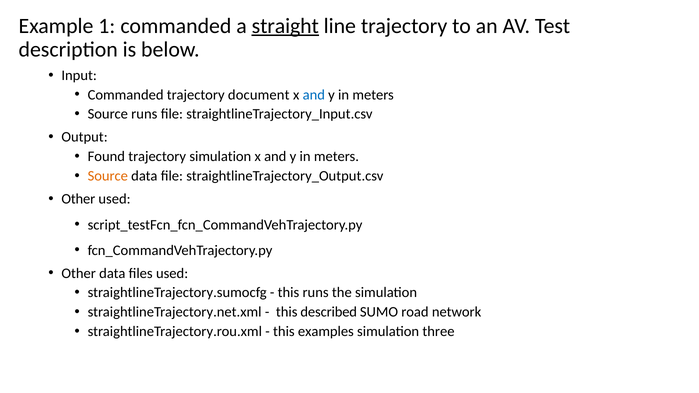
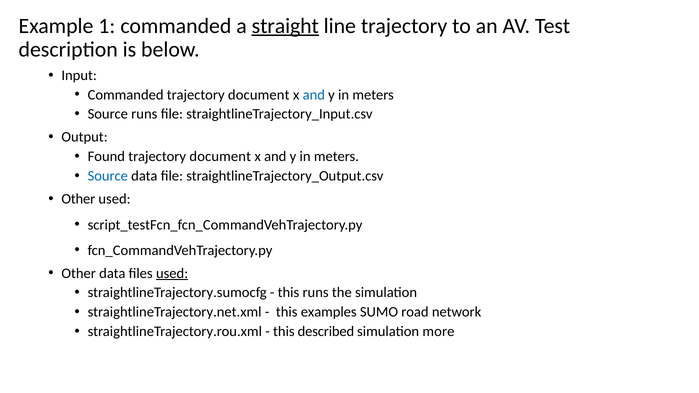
simulation: simulation -> document (220, 157)
Source colour: orange -> blue (108, 176)
used underline: none -> present (172, 273)
described: described -> examples (329, 312)
examples: examples -> described (326, 331)
three: three -> more (438, 331)
